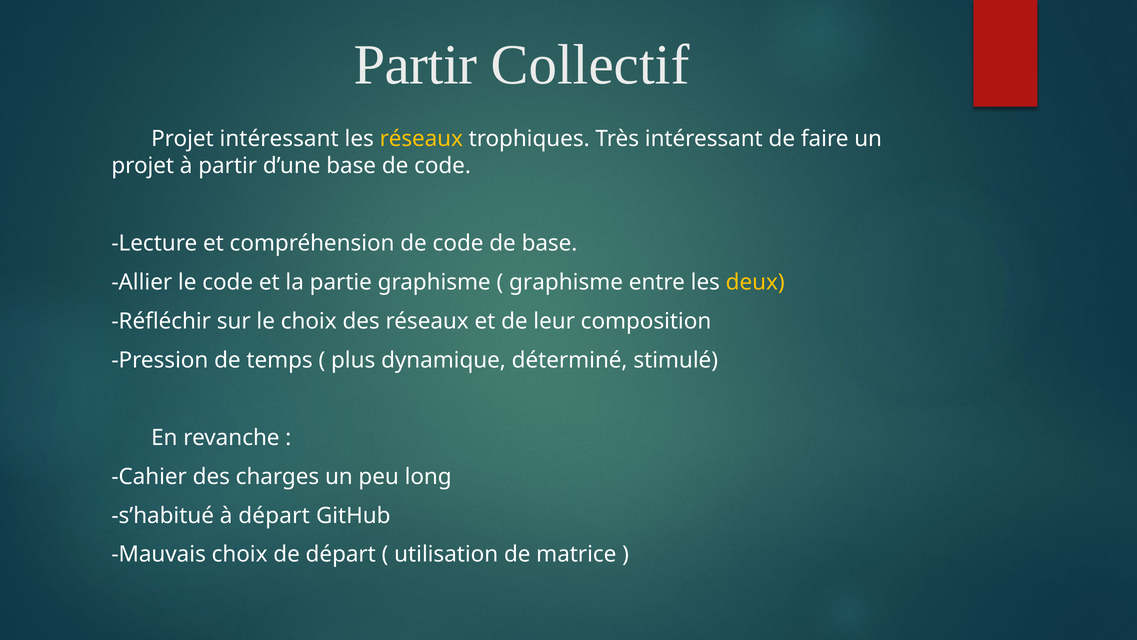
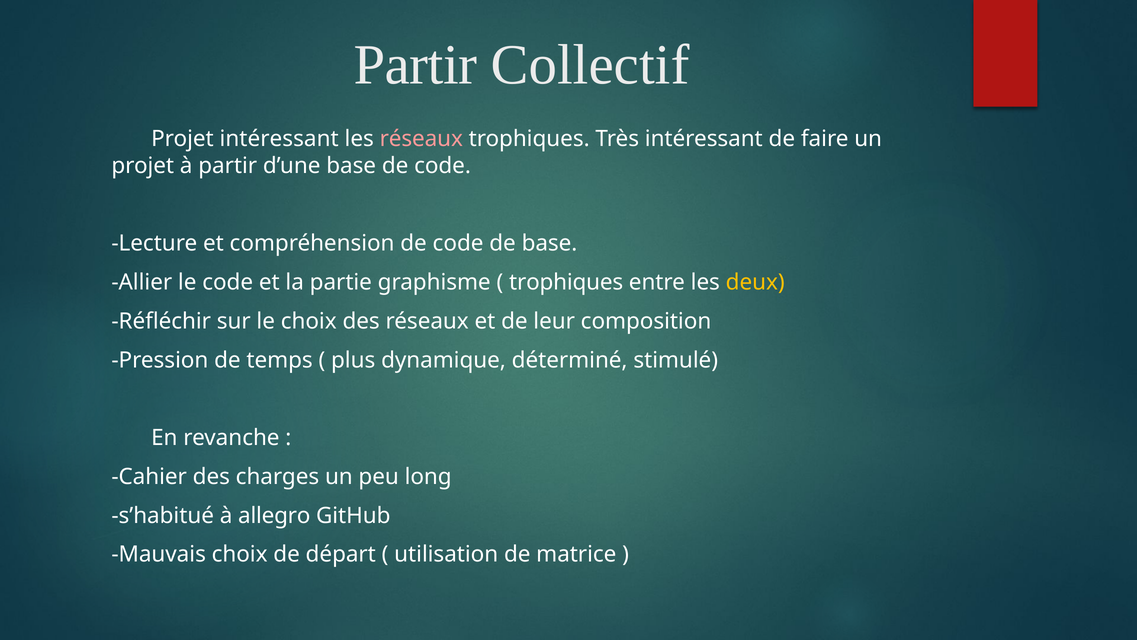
réseaux colour: yellow -> pink (421, 139)
graphisme: graphisme -> trophiques (566, 282)
à départ: départ -> allegro (274, 515)
